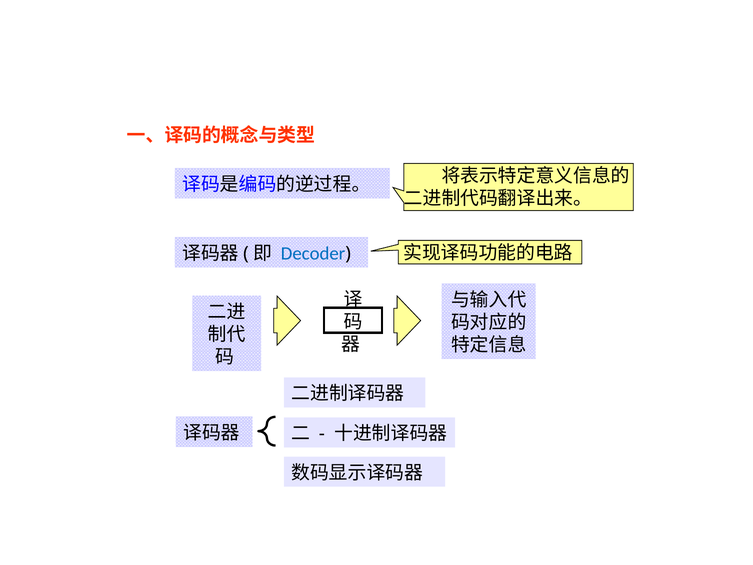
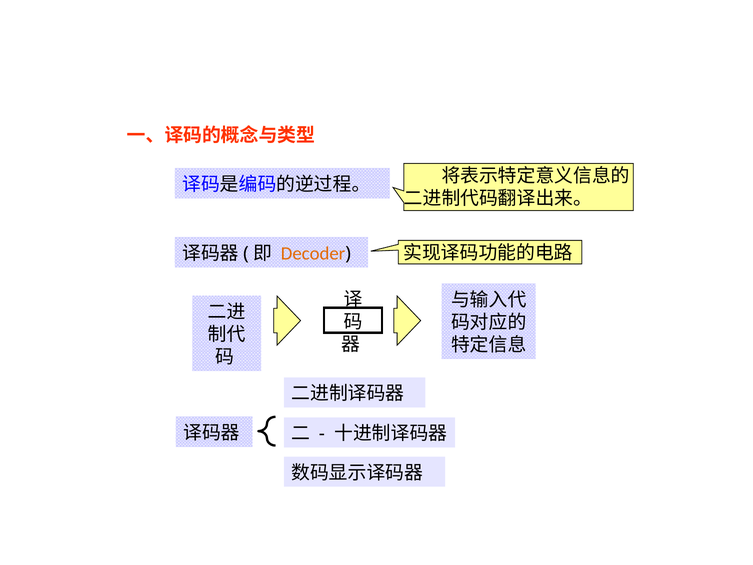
Decoder colour: blue -> orange (313, 253)
